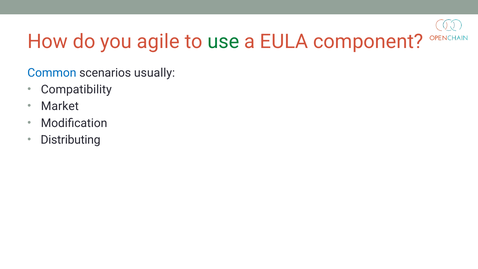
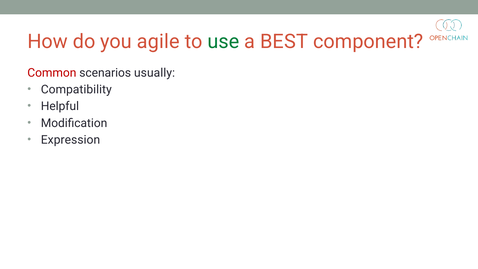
EULA: EULA -> BEST (284, 42)
Common colour: blue -> red (52, 73)
Market: Market -> Helpful (60, 106)
Distributing: Distributing -> Expression (70, 140)
